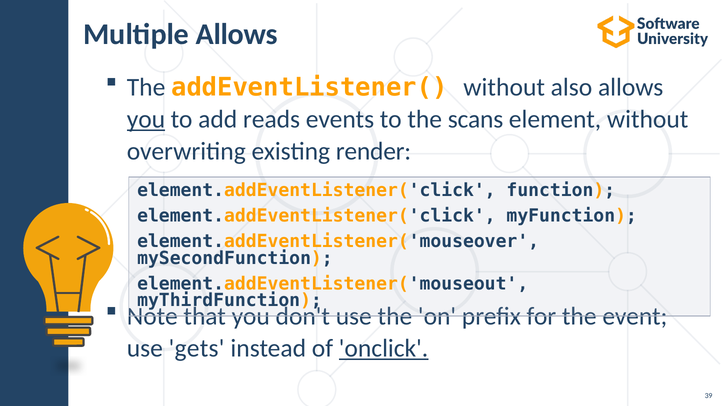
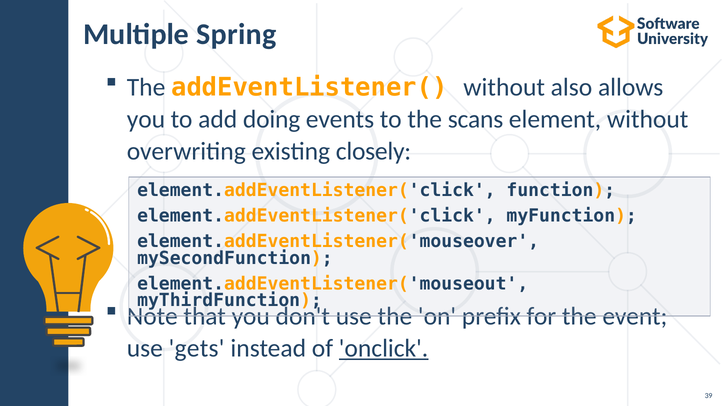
Multiple Allows: Allows -> Spring (236, 34)
you underline: present -> none (146, 119)
reads: reads -> doing (272, 119)
render: render -> closely (374, 151)
